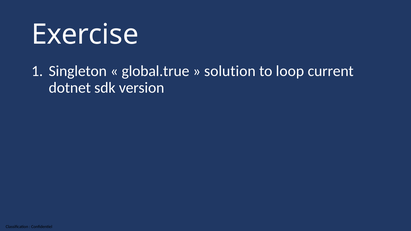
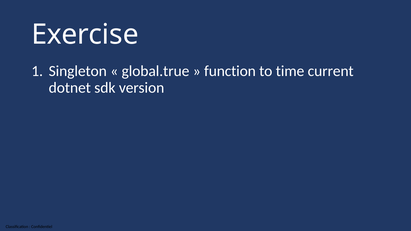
solution: solution -> function (230, 71)
loop: loop -> time (290, 71)
